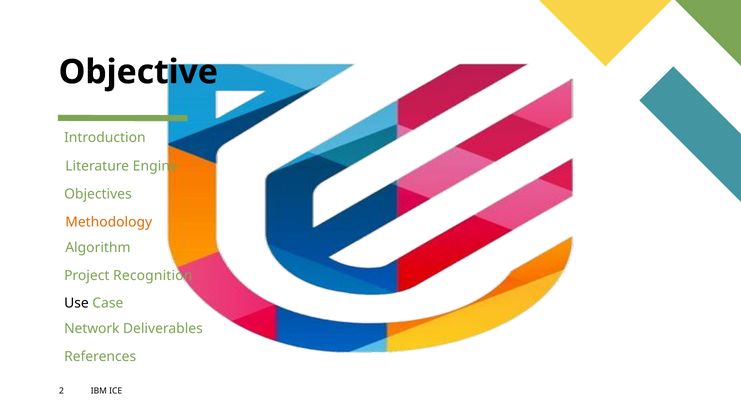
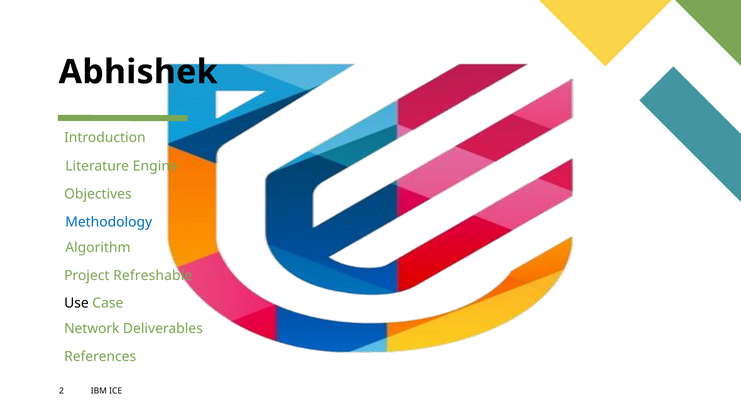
Objective: Objective -> Abhishek (138, 72)
Methodology colour: orange -> blue (109, 222)
Recognition: Recognition -> Refreshable (153, 275)
